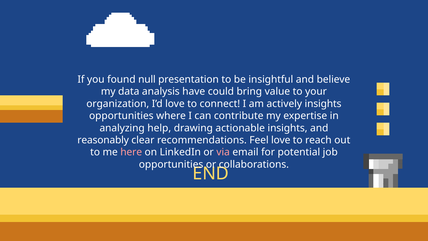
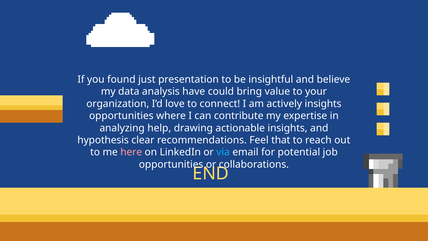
null: null -> just (147, 79)
reasonably: reasonably -> hypothesis (103, 140)
Feel love: love -> that (281, 140)
via colour: pink -> light blue (223, 152)
